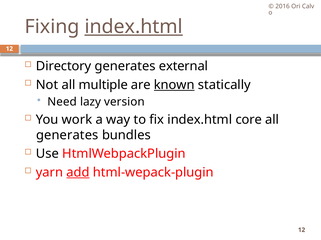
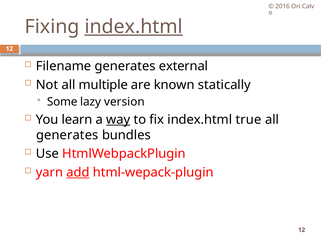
Directory: Directory -> Filename (64, 66)
known underline: present -> none (174, 85)
Need: Need -> Some (62, 102)
work: work -> learn (77, 120)
way underline: none -> present (118, 120)
core: core -> true (249, 120)
